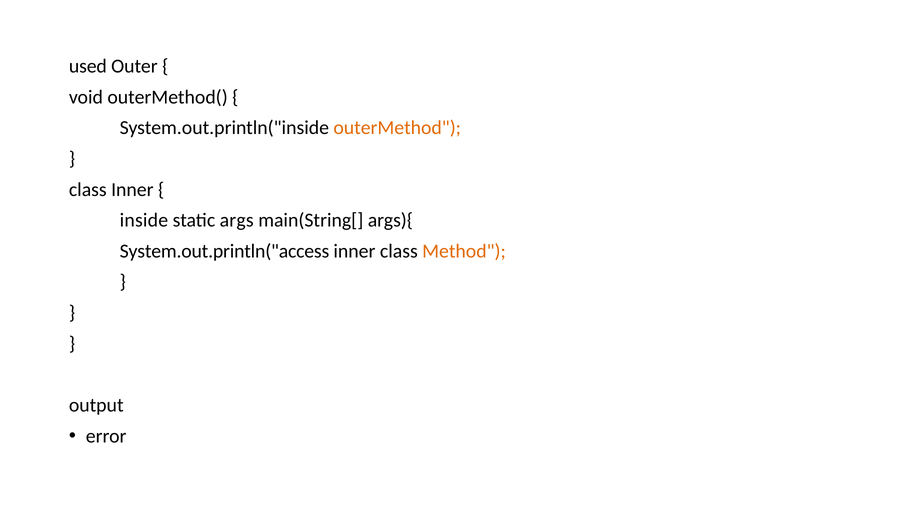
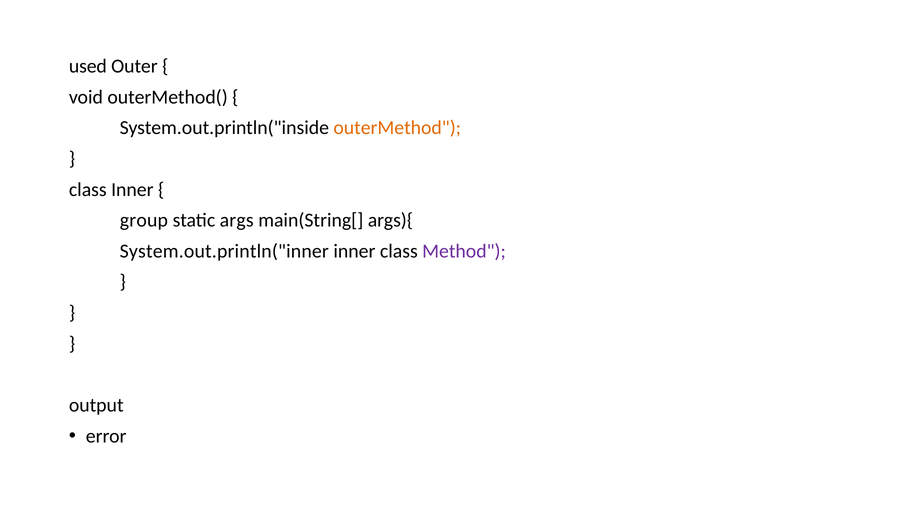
inside: inside -> group (144, 220)
System.out.println("access: System.out.println("access -> System.out.println("inner (224, 251)
Method colour: orange -> purple (464, 251)
